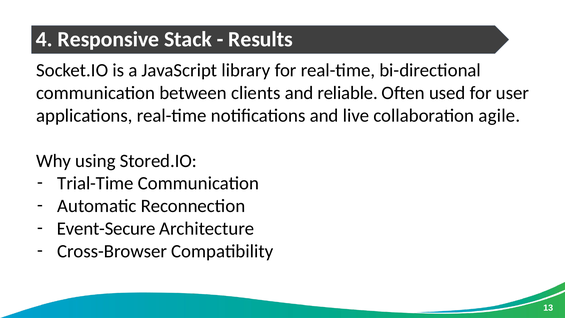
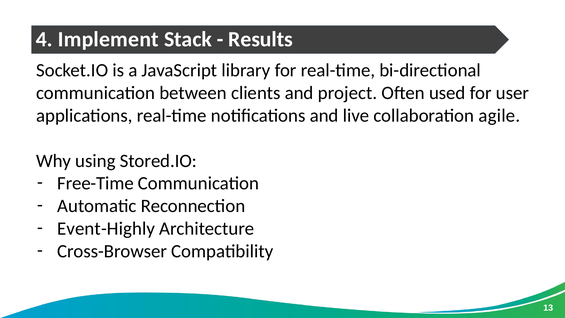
Responsive: Responsive -> Implement (108, 39)
reliable: reliable -> project (348, 93)
Trial-Time: Trial-Time -> Free-Time (96, 183)
Event-Secure: Event-Secure -> Event-Highly (106, 229)
